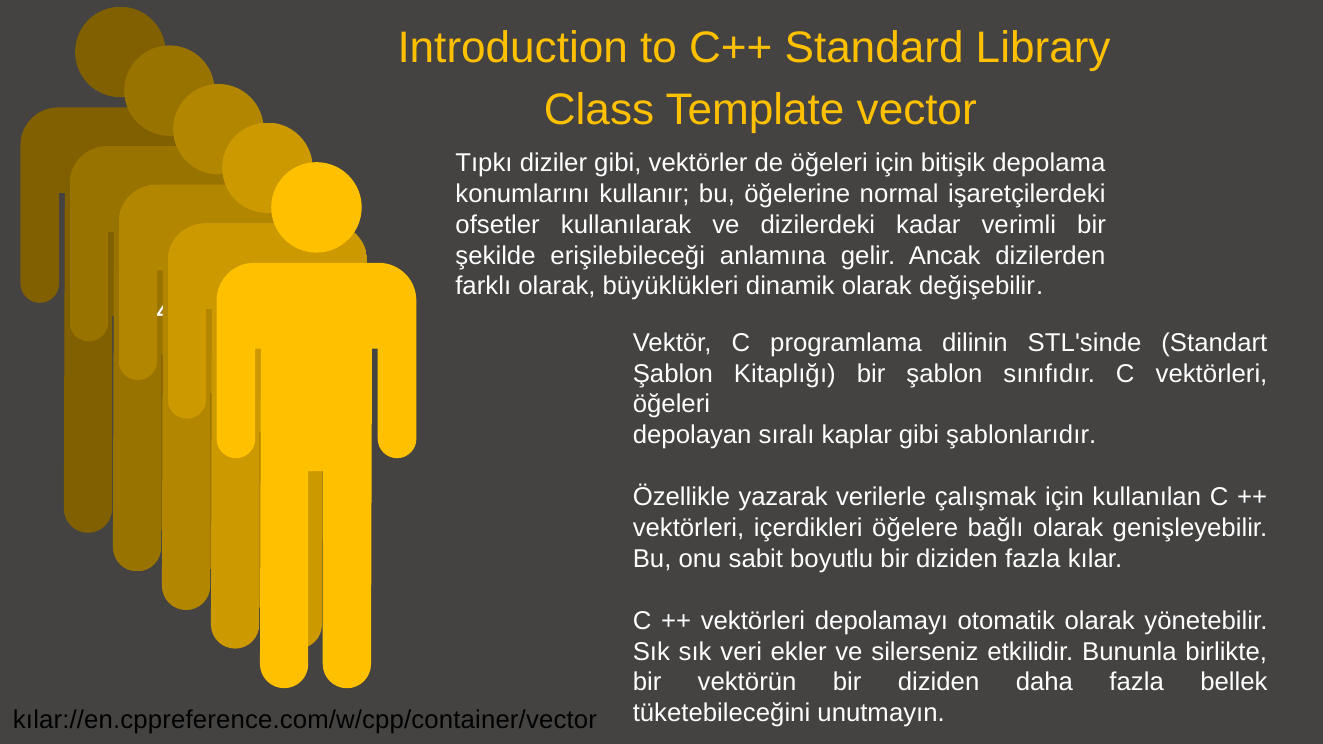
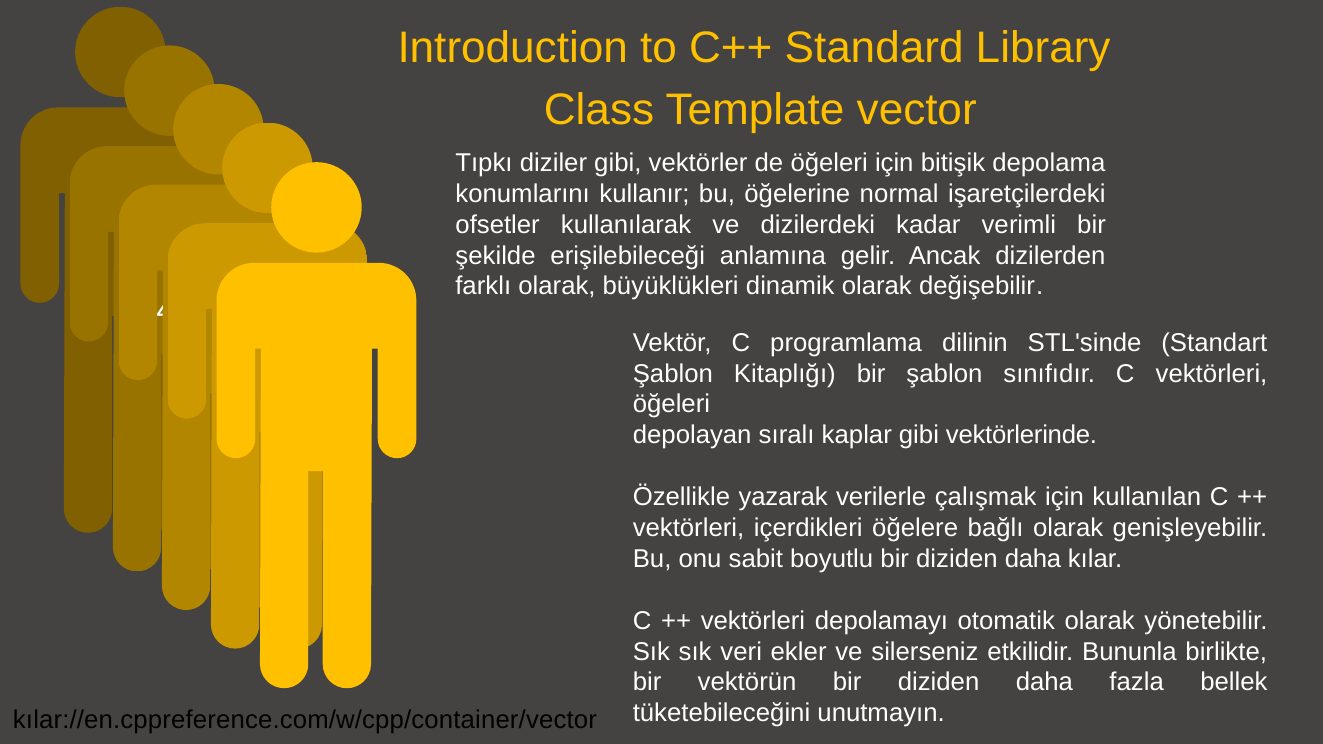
şablonlarıdır: şablonlarıdır -> vektörlerinde (1021, 435)
boyutlu bir diziden fazla: fazla -> daha (1033, 559)
